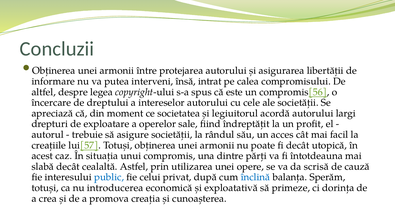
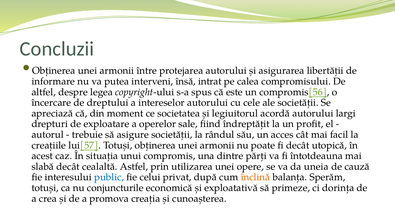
scrisă: scrisă -> uneia (316, 167)
înclină colour: blue -> orange (255, 177)
introducerea: introducerea -> conjuncturile (115, 188)
